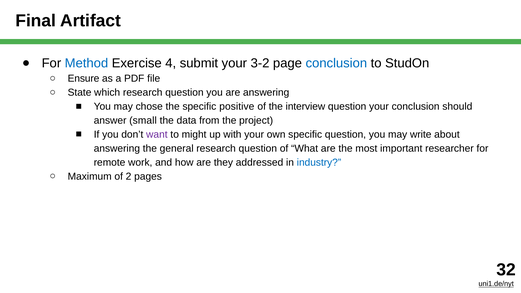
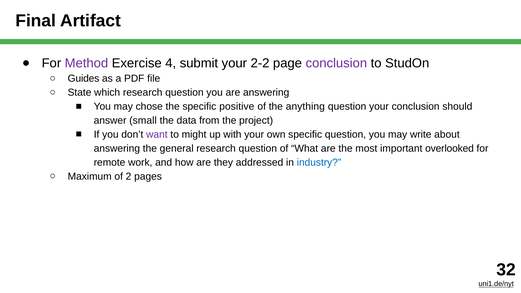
Method colour: blue -> purple (86, 63)
3-2: 3-2 -> 2-2 (260, 63)
conclusion colour: blue -> purple (336, 63)
Ensure: Ensure -> Guides (84, 79)
interview: interview -> anything (305, 107)
researcher: researcher -> overlooked (450, 149)
